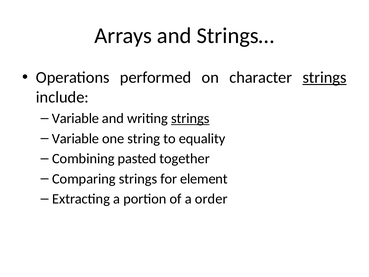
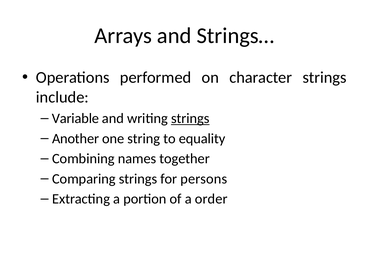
strings underline: present -> none (325, 77)
Variable: Variable -> Another (76, 138)
pasted: pasted -> names (137, 158)
element: element -> persons (204, 179)
